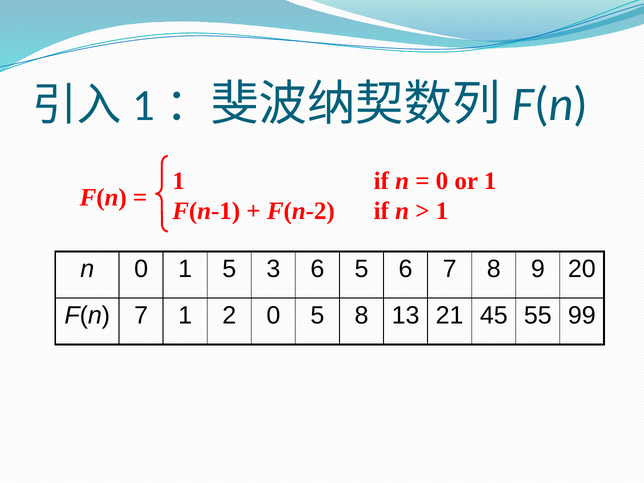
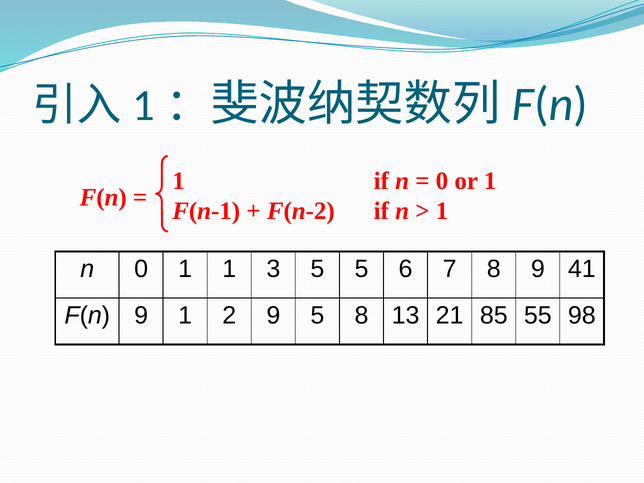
1 5: 5 -> 1 (229, 269)
3 6: 6 -> 5 (317, 269)
20: 20 -> 41 (582, 269)
F(n 7: 7 -> 9 (141, 316)
2 0: 0 -> 9 (273, 316)
45: 45 -> 85 (494, 316)
99: 99 -> 98 (582, 316)
